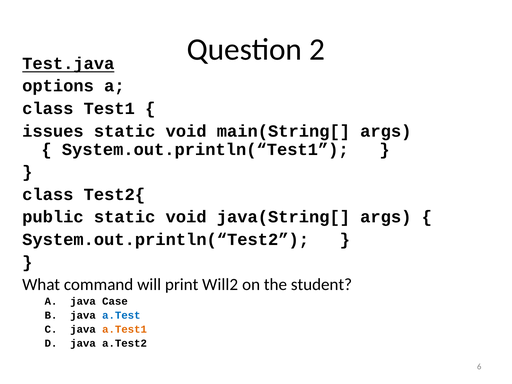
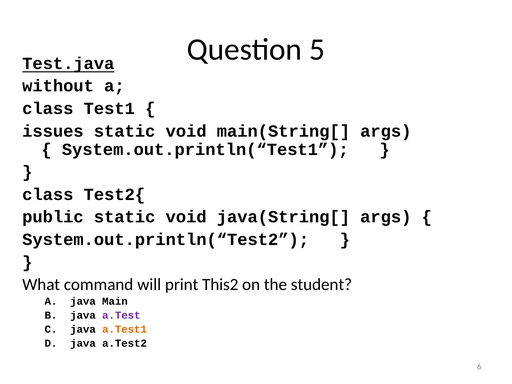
2: 2 -> 5 (317, 50)
options: options -> without (58, 86)
Will2: Will2 -> This2 (220, 285)
Case: Case -> Main (115, 301)
a.Test colour: blue -> purple (121, 315)
